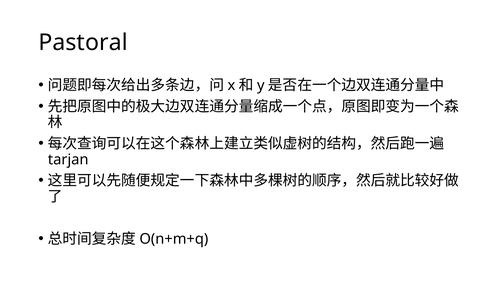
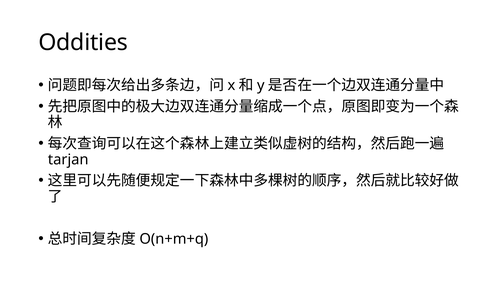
Pastoral: Pastoral -> Oddities (83, 42)
